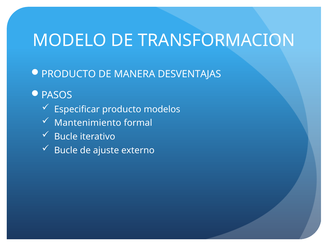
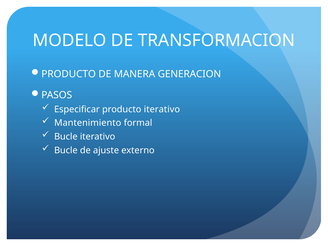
DESVENTAJAS: DESVENTAJAS -> GENERACION (189, 74)
producto modelos: modelos -> iterativo (162, 109)
